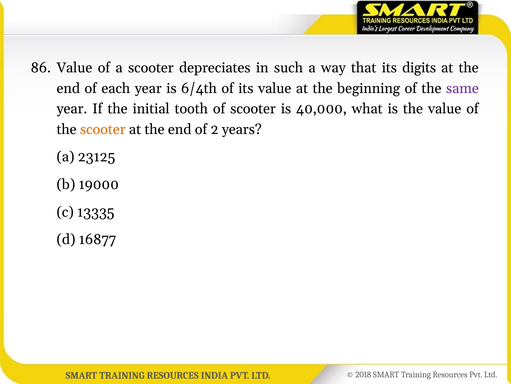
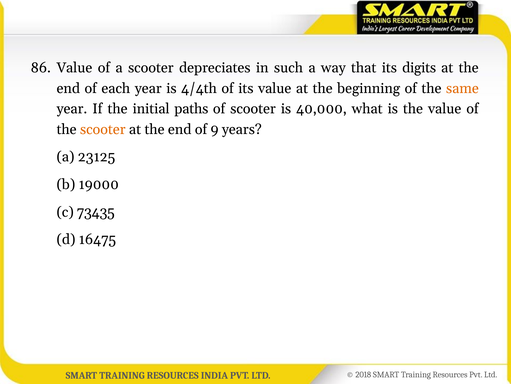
6/4th: 6/4th -> 4/4th (199, 88)
same colour: purple -> orange (462, 88)
tooth: tooth -> paths (191, 109)
2: 2 -> 9 (215, 129)
13335: 13335 -> 73435 (96, 212)
16877: 16877 -> 16475 (97, 239)
